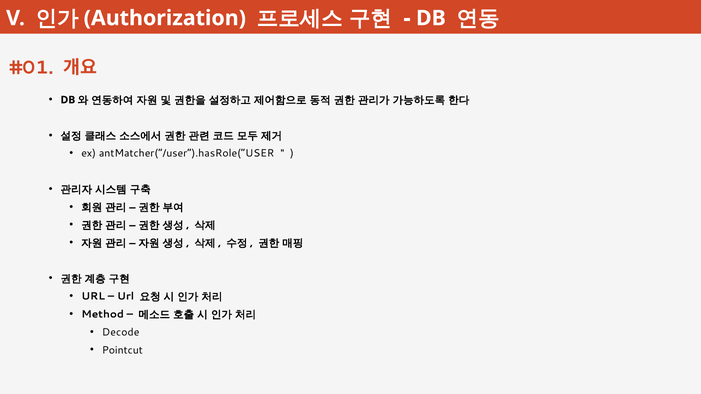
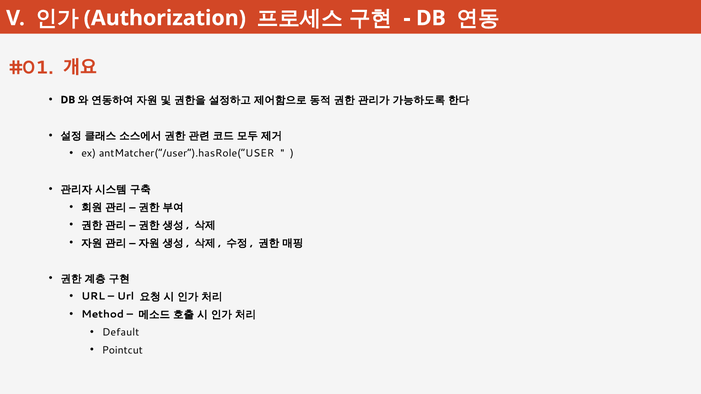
Decode: Decode -> Default (121, 332)
